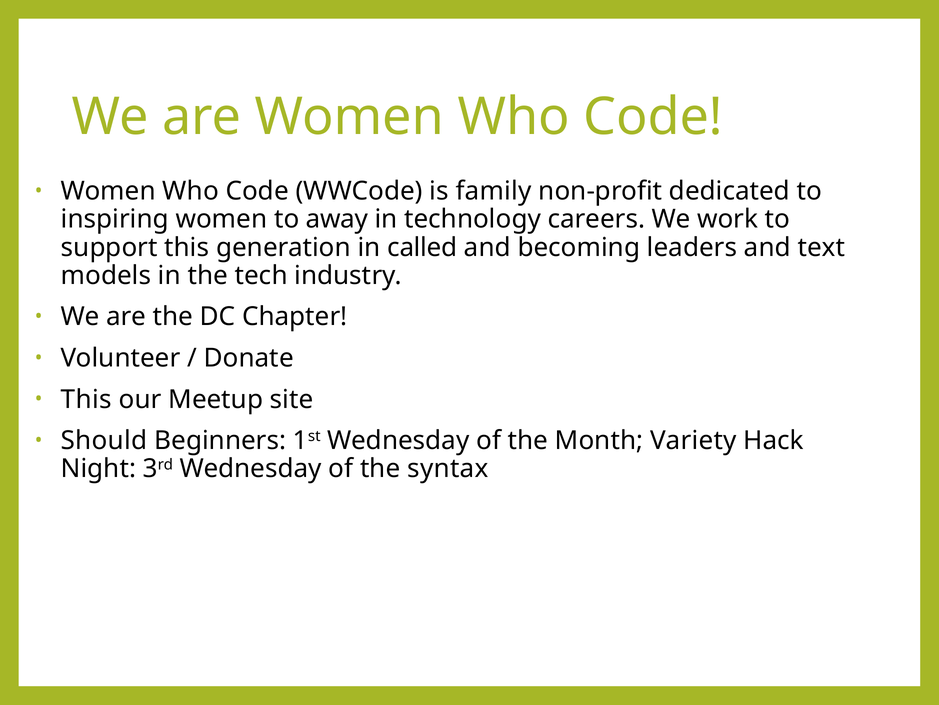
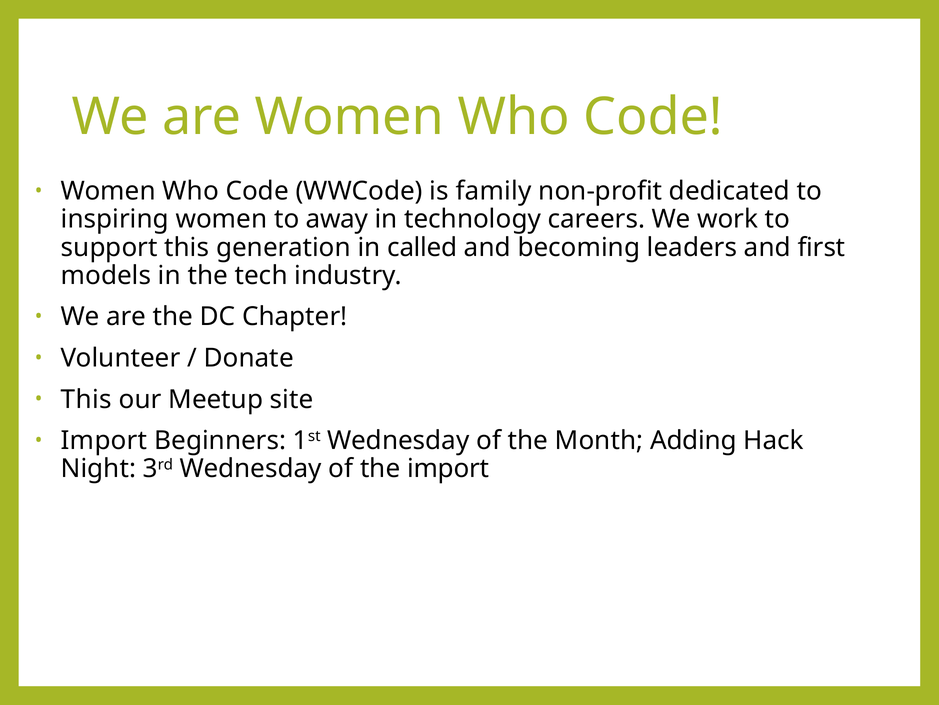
text: text -> first (821, 247)
Should: Should -> Import (104, 440)
Variety: Variety -> Adding (693, 440)
the syntax: syntax -> import (448, 468)
